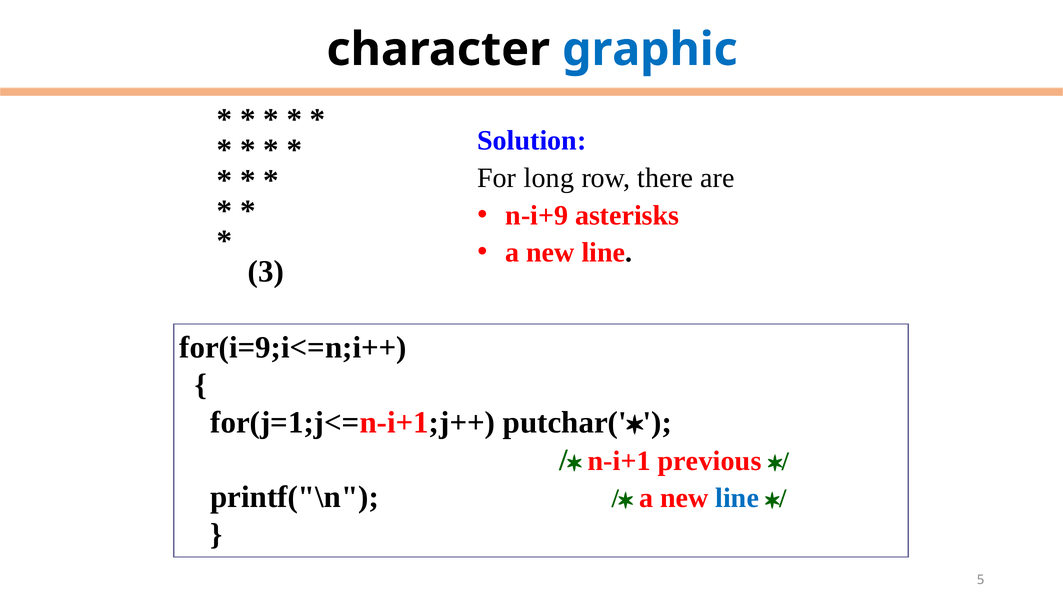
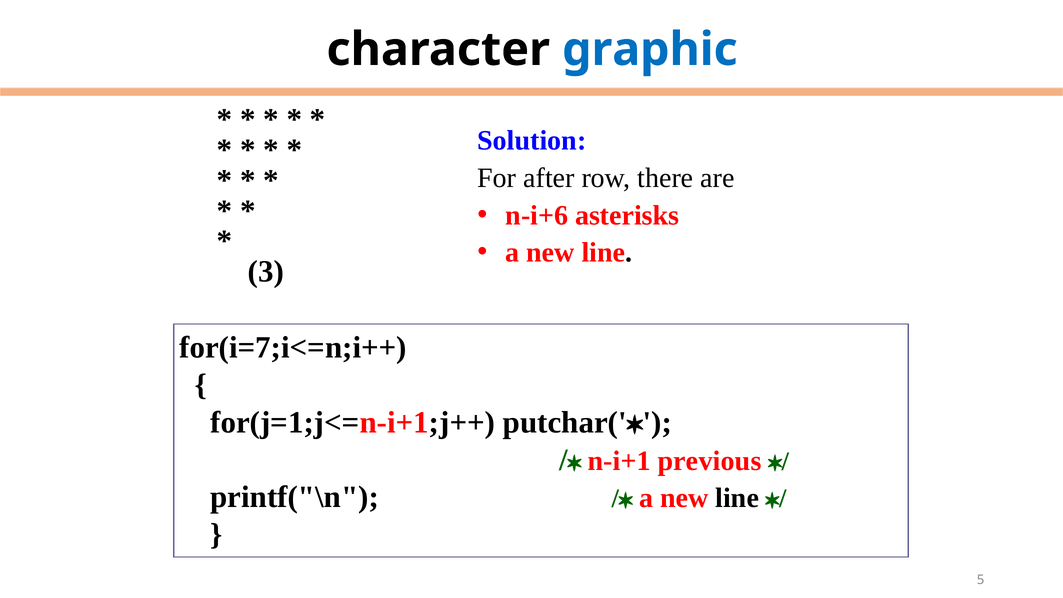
long: long -> after (549, 178)
n-i+9: n-i+9 -> n-i+6 (537, 215)
for(i=9;i<=n;i++: for(i=9;i<=n;i++ -> for(i=7;i<=n;i++ (293, 348)
line colour: blue -> black (737, 498)
